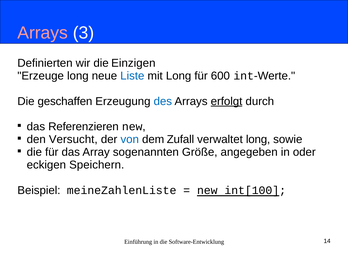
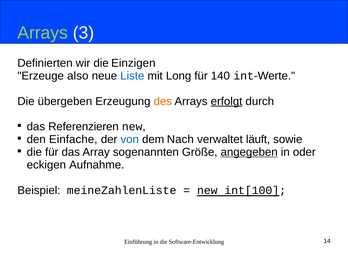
Arrays colour: pink -> light green (43, 33)
Erzeuge long: long -> also (78, 76)
600: 600 -> 140 (220, 76)
geschaffen: geschaffen -> übergeben (65, 101)
des colour: blue -> orange (163, 101)
Versucht: Versucht -> Einfache (73, 139)
Zufall: Zufall -> Nach (180, 139)
verwaltet long: long -> läuft (258, 139)
angegeben underline: none -> present (249, 152)
Speichern: Speichern -> Aufnahme (97, 165)
